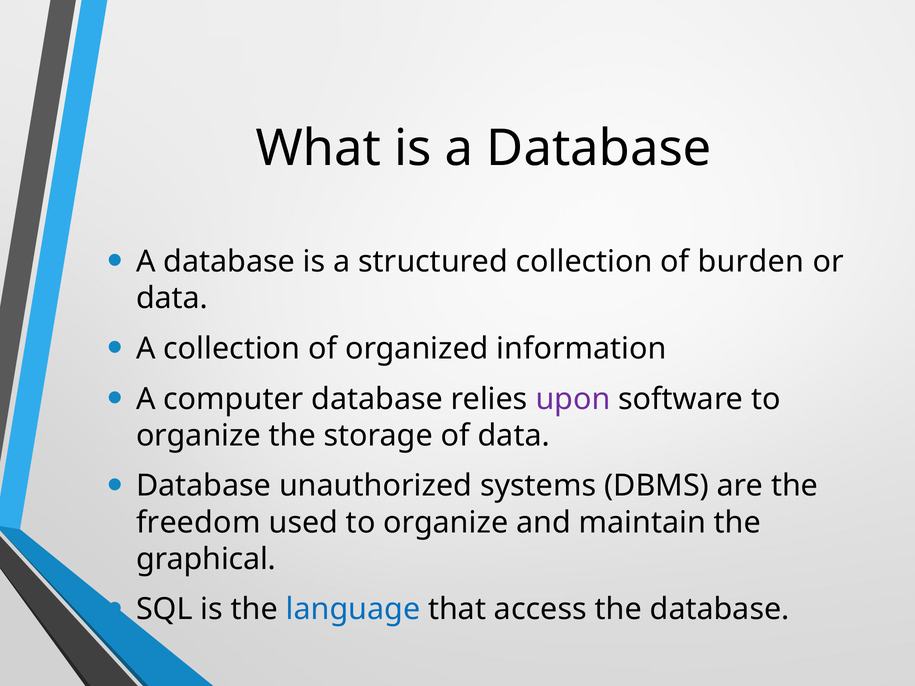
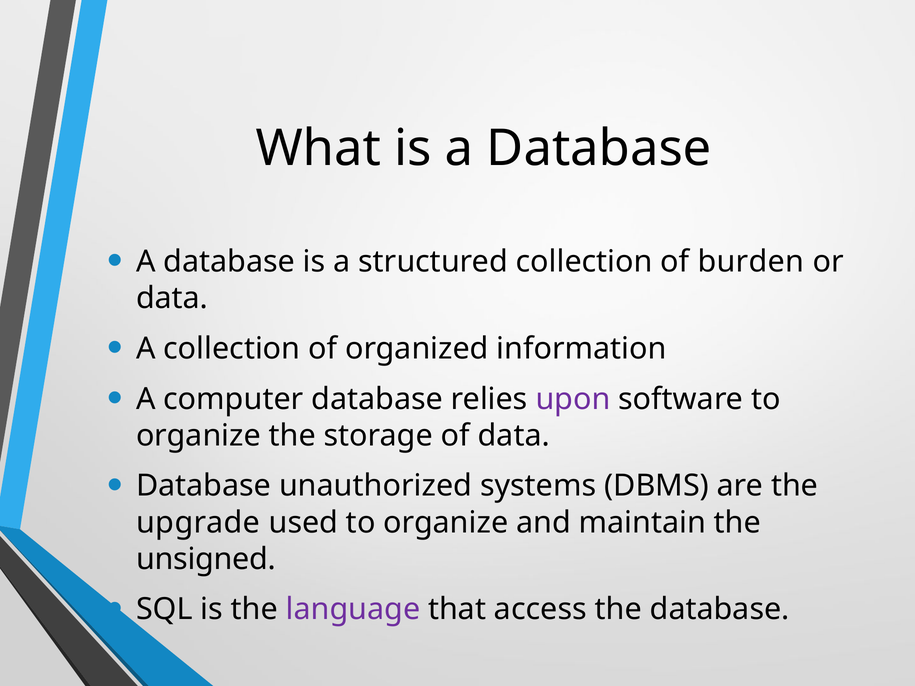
freedom: freedom -> upgrade (198, 523)
graphical: graphical -> unsigned (206, 559)
language colour: blue -> purple (353, 610)
